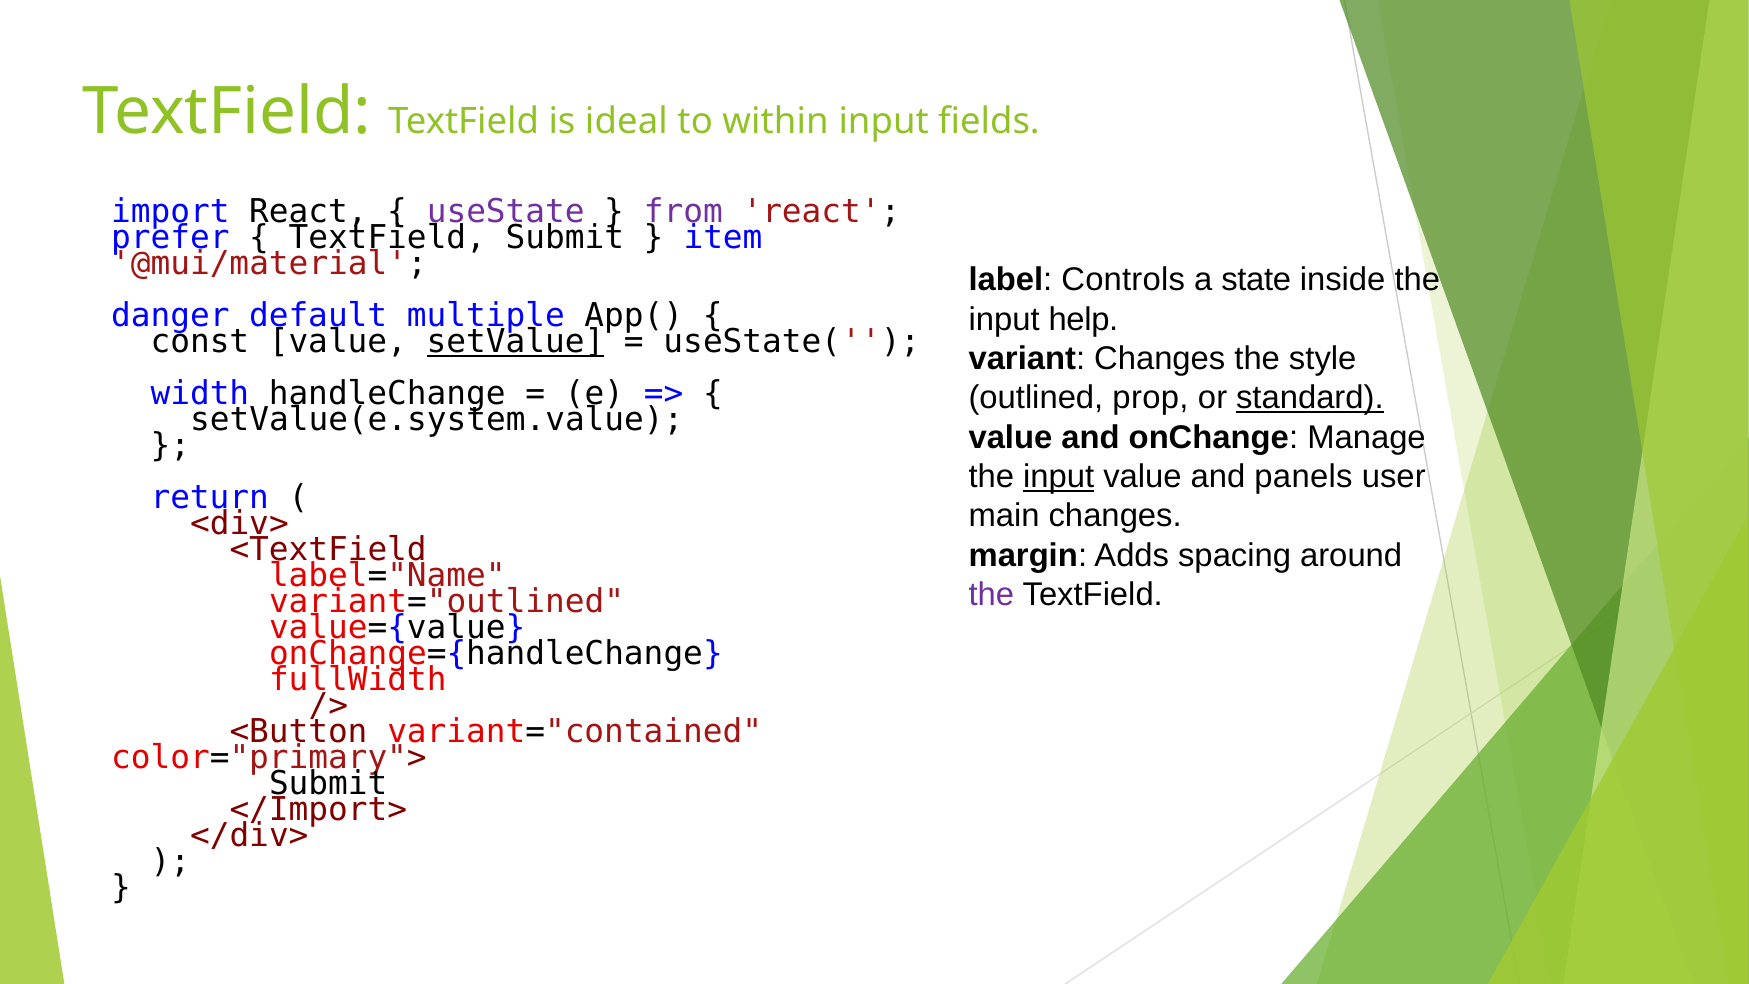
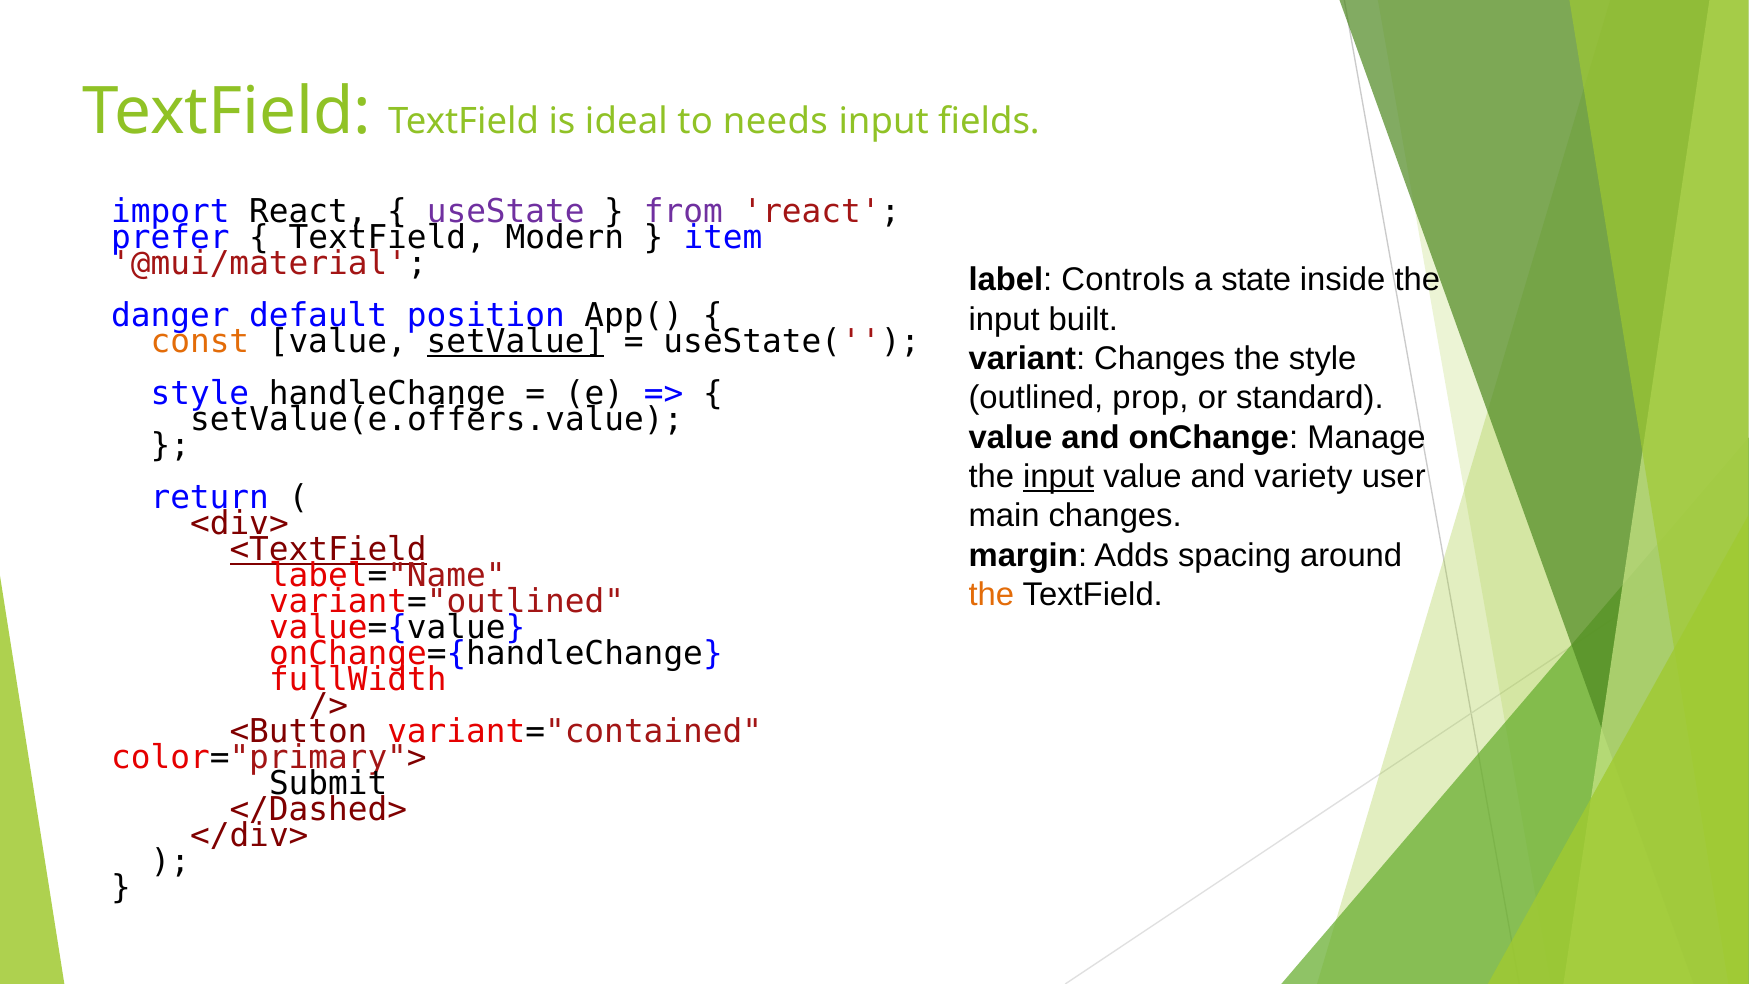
within: within -> needs (775, 121)
TextField Submit: Submit -> Modern (565, 238)
multiple: multiple -> position (486, 316)
help: help -> built (1083, 319)
const colour: black -> orange (200, 342)
width: width -> style (200, 394)
standard underline: present -> none (1310, 398)
setValue(e.system.value: setValue(e.system.value -> setValue(e.offers.value (437, 420)
panels: panels -> variety (1304, 477)
<TextField underline: none -> present (328, 550)
the colour: purple -> orange (991, 595)
</Import>: </Import> -> </Dashed> (318, 809)
